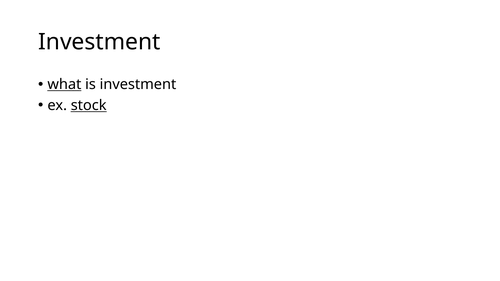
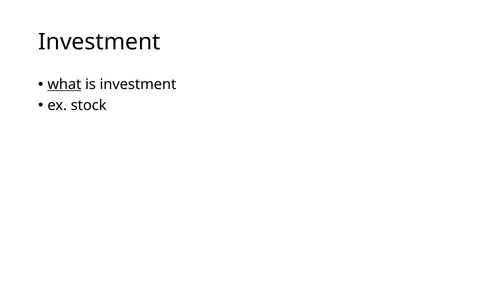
stock underline: present -> none (89, 106)
